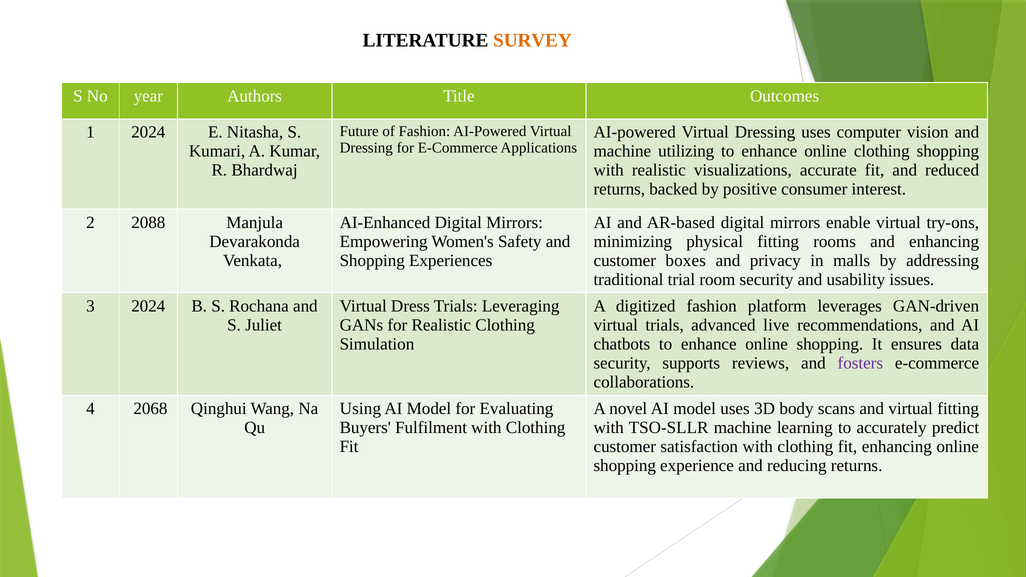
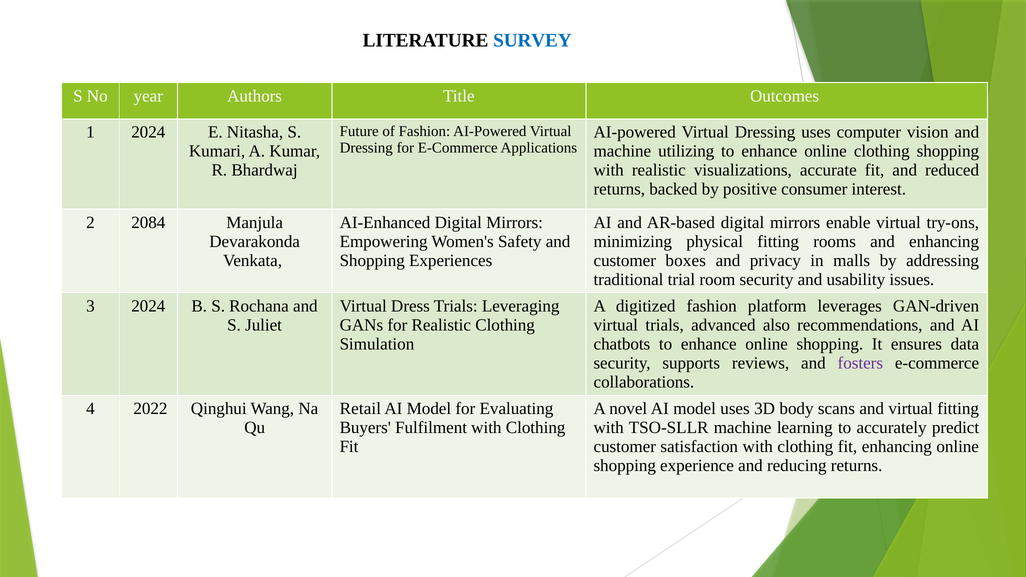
SURVEY colour: orange -> blue (532, 41)
2088: 2088 -> 2084 (148, 222)
live: live -> also (776, 325)
2068: 2068 -> 2022 (150, 409)
Using: Using -> Retail (360, 409)
